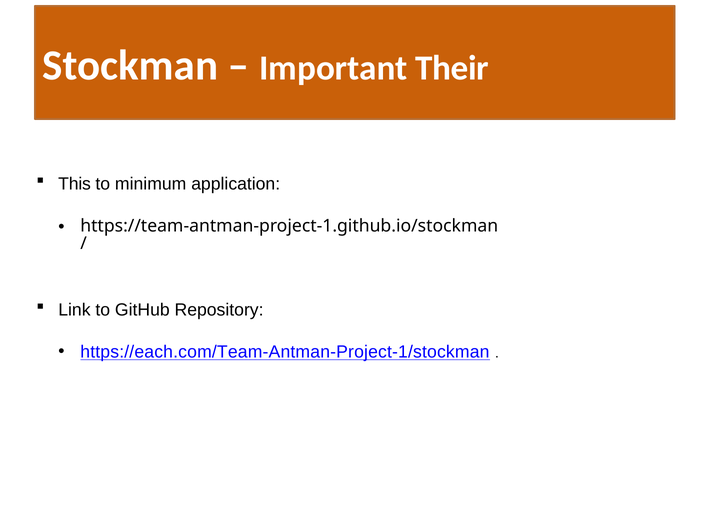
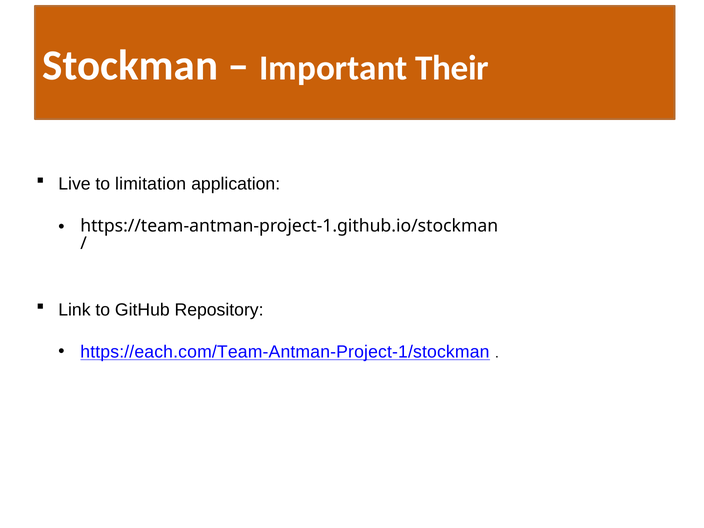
This: This -> Live (74, 184)
minimum: minimum -> limitation (151, 184)
